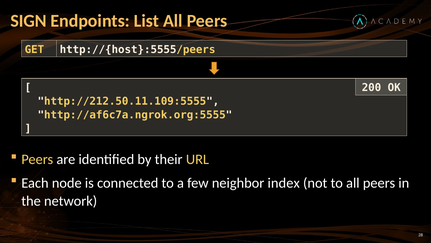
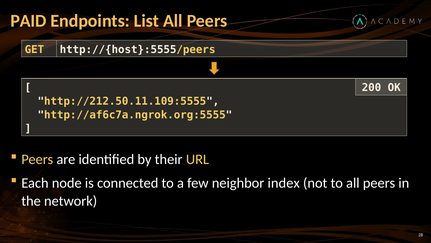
SIGN: SIGN -> PAID (28, 21)
